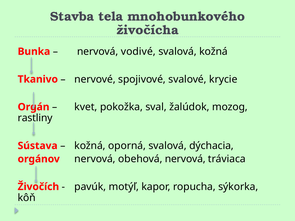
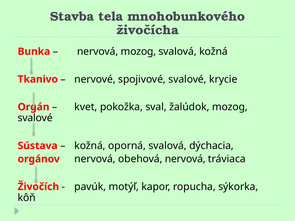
nervová vodivé: vodivé -> mozog (138, 52)
rastliny: rastliny -> svalové (35, 118)
